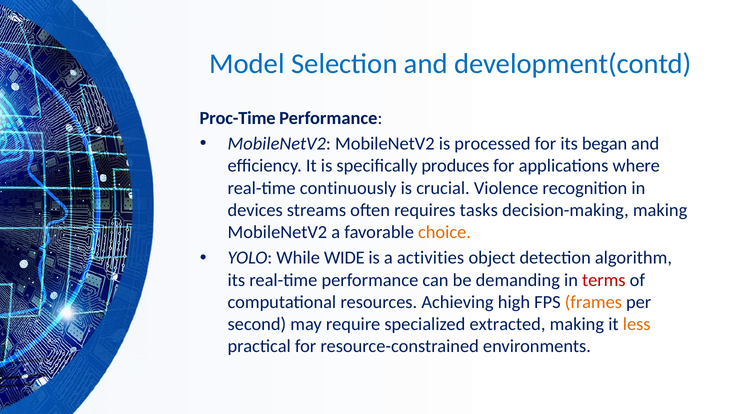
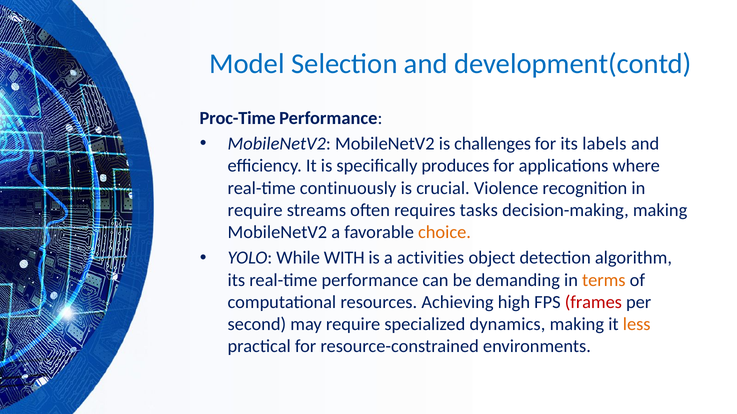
processed: processed -> challenges (493, 144)
began: began -> labels (604, 144)
devices: devices -> require (255, 210)
WIDE: WIDE -> WITH (344, 258)
terms colour: red -> orange (604, 280)
frames colour: orange -> red (593, 303)
extracted: extracted -> dynamics (507, 325)
